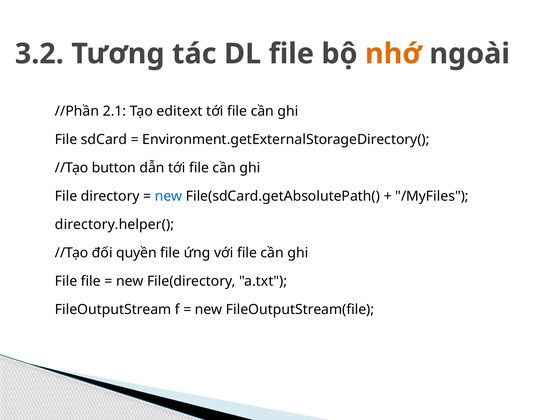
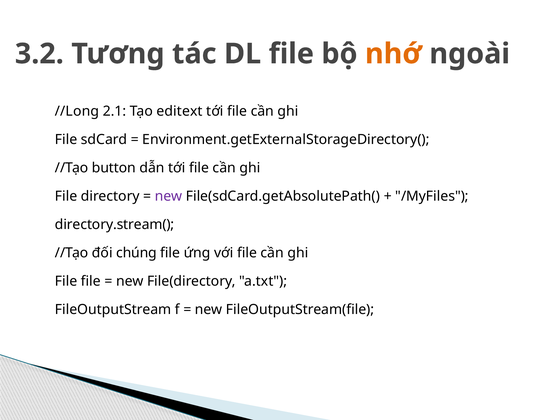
//Phần: //Phần -> //Long (77, 111)
new colour: blue -> purple (169, 196)
directory.helper(: directory.helper( -> directory.stream( (115, 224)
quyền: quyền -> chúng (137, 253)
